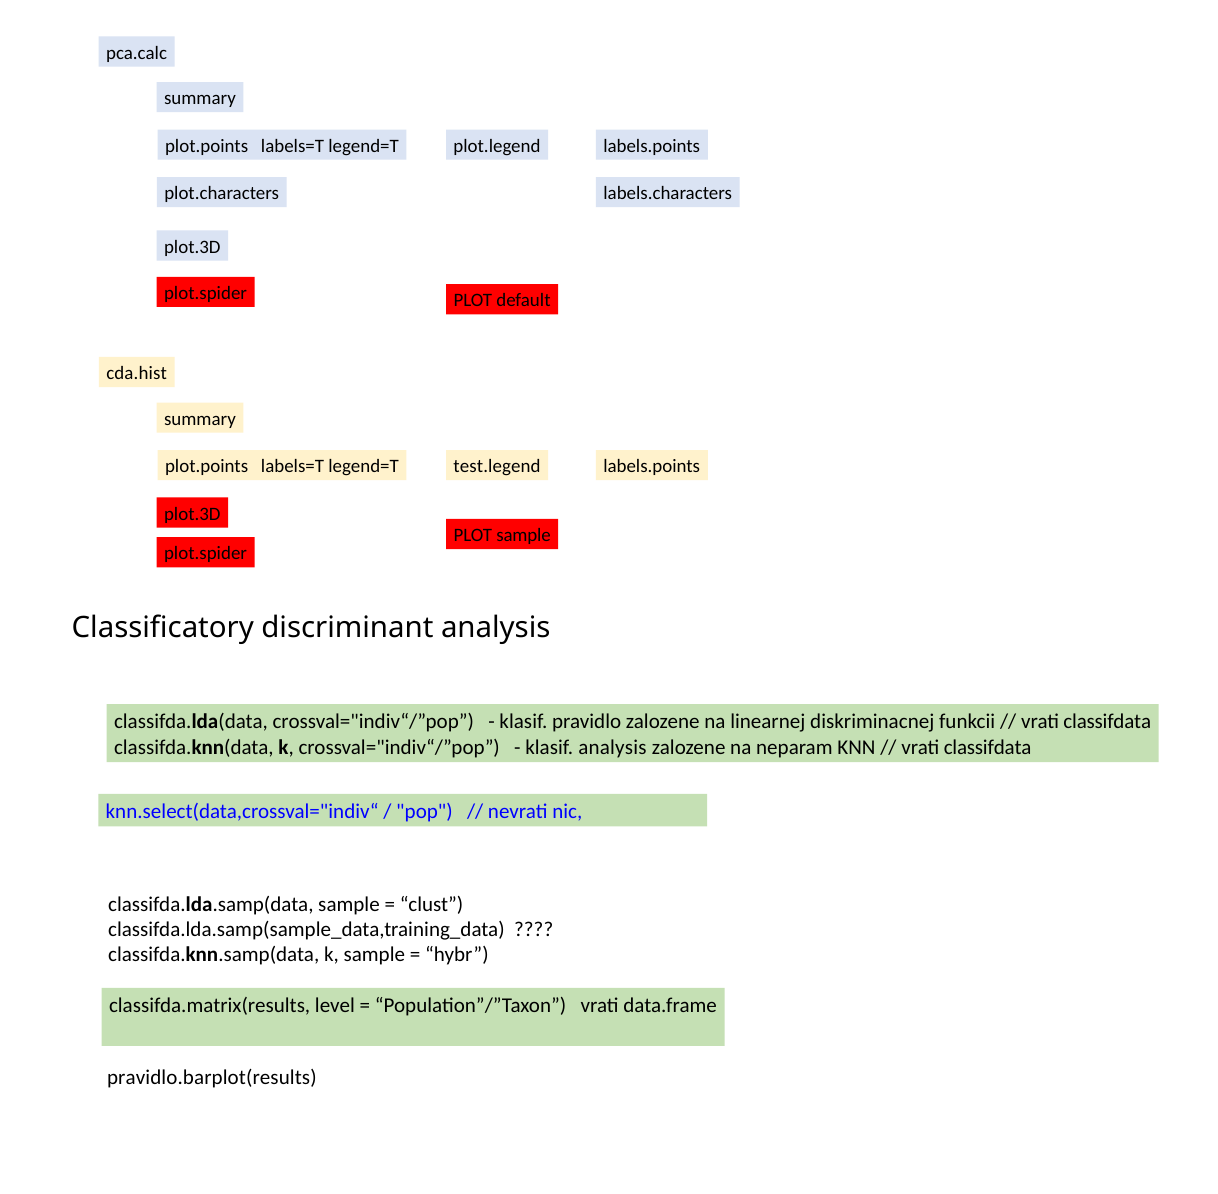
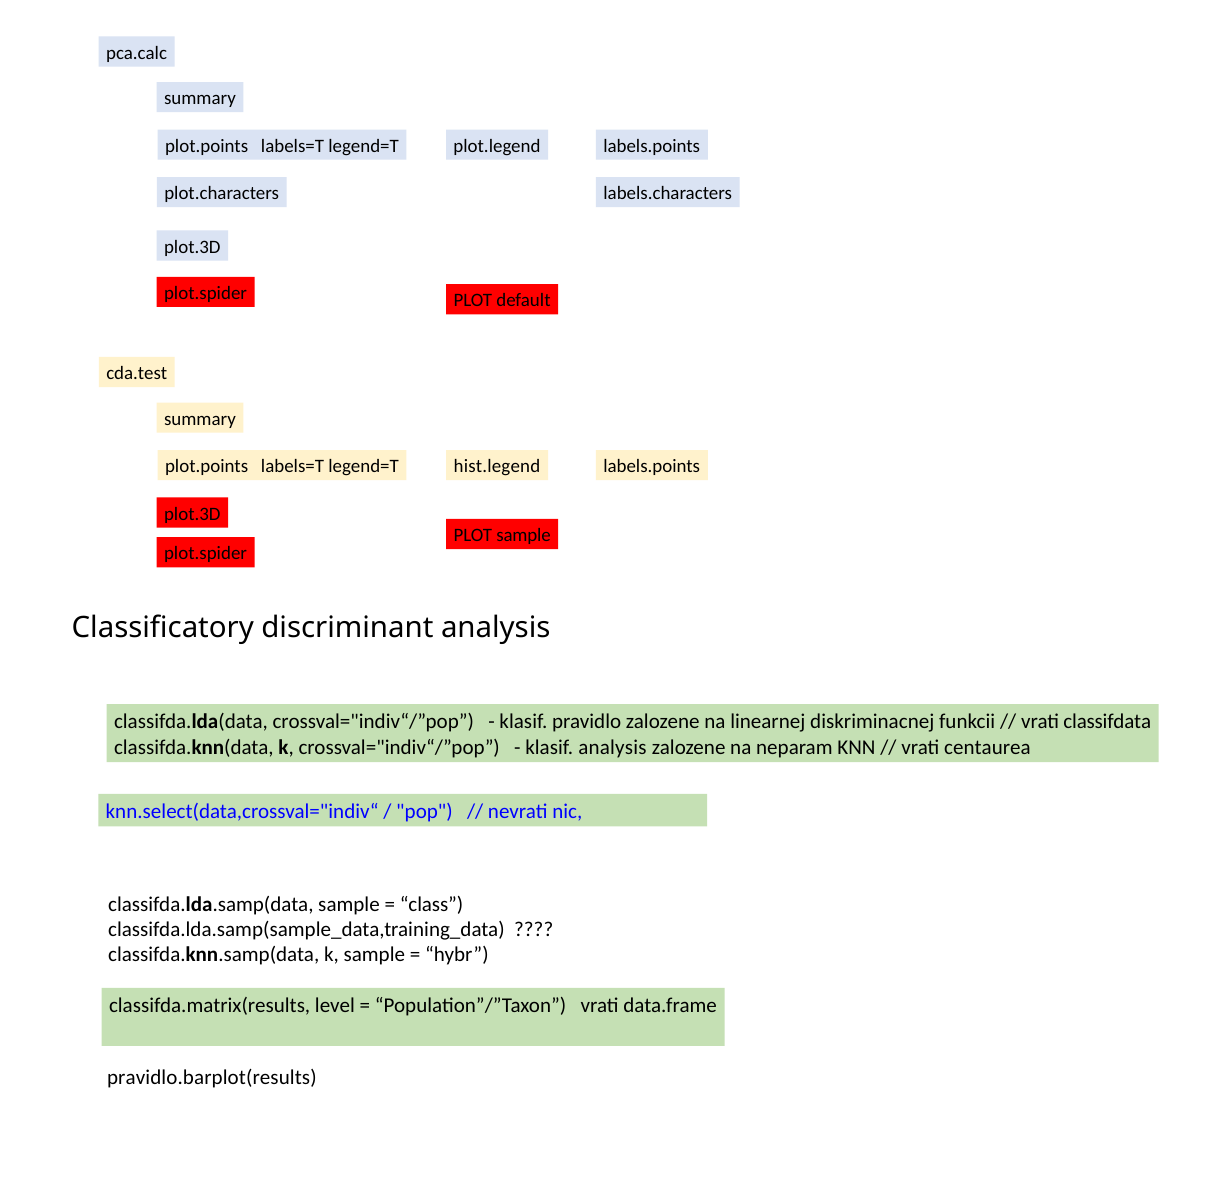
cda.hist: cda.hist -> cda.test (137, 373)
test.legend: test.legend -> hist.legend (497, 466)
classifdata: classifdata -> centaurea (987, 747)
clust: clust -> class (432, 904)
